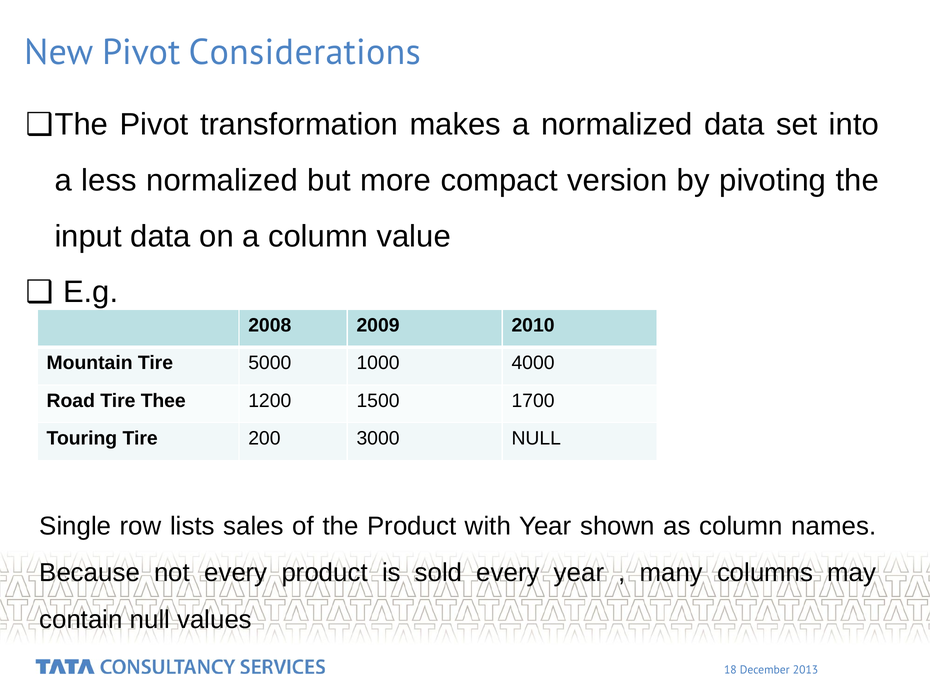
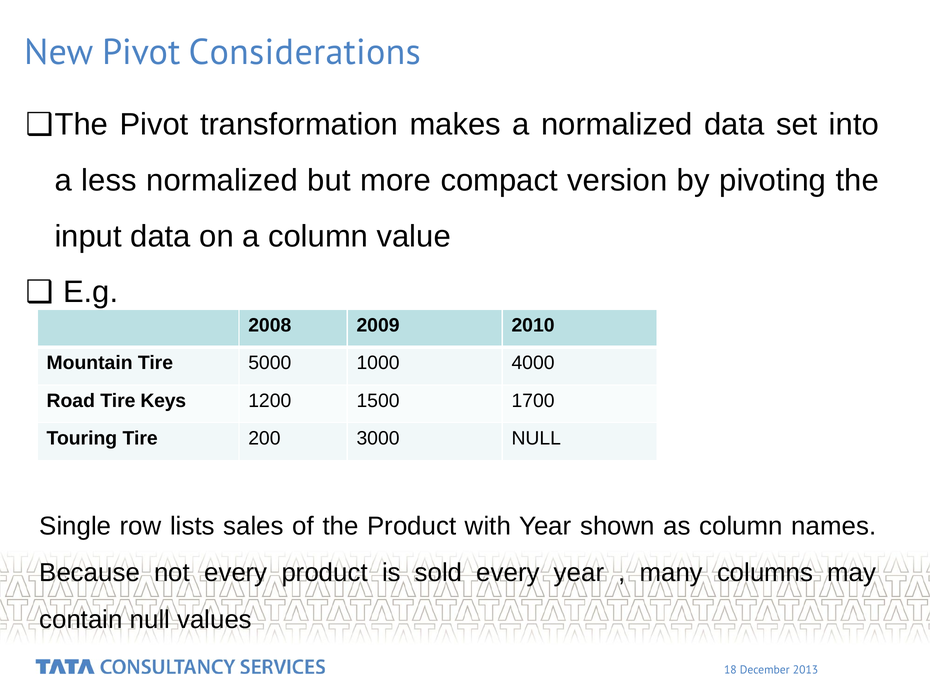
Thee: Thee -> Keys (163, 400)
